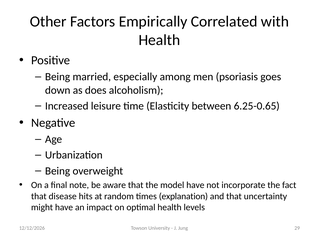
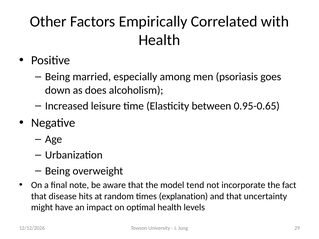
6.25-0.65: 6.25-0.65 -> 0.95-0.65 (257, 106)
model have: have -> tend (195, 185)
